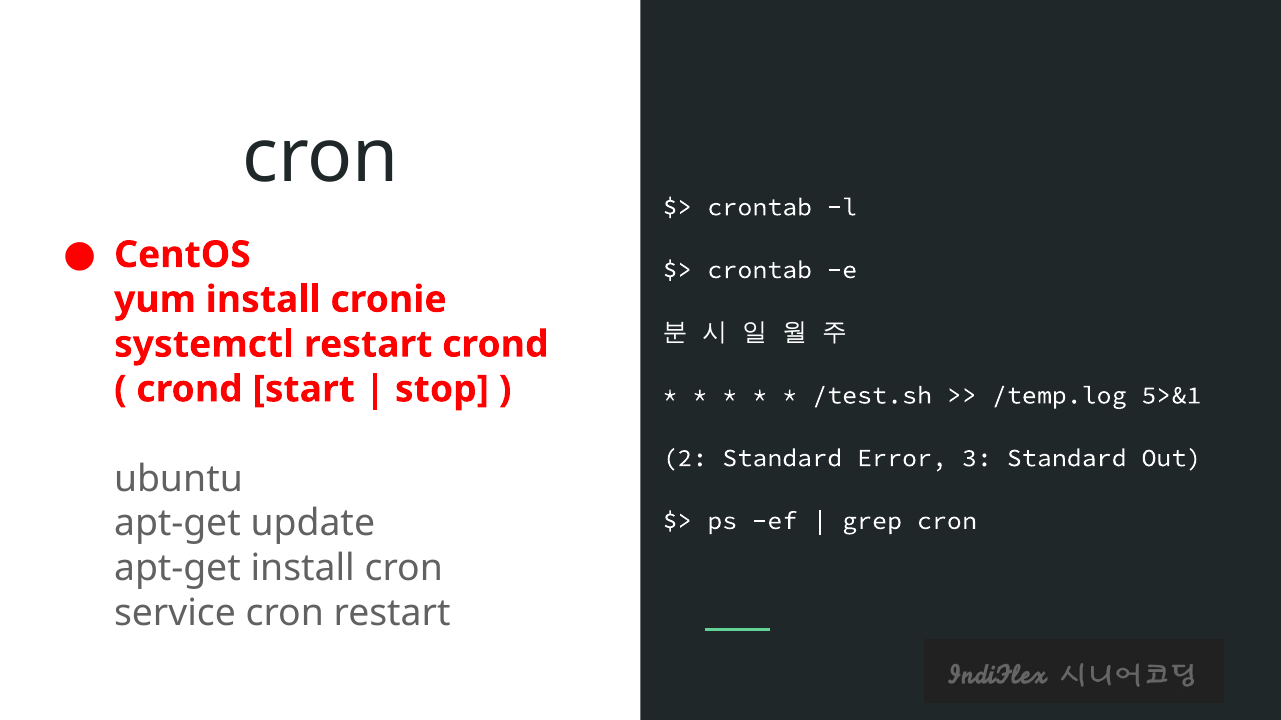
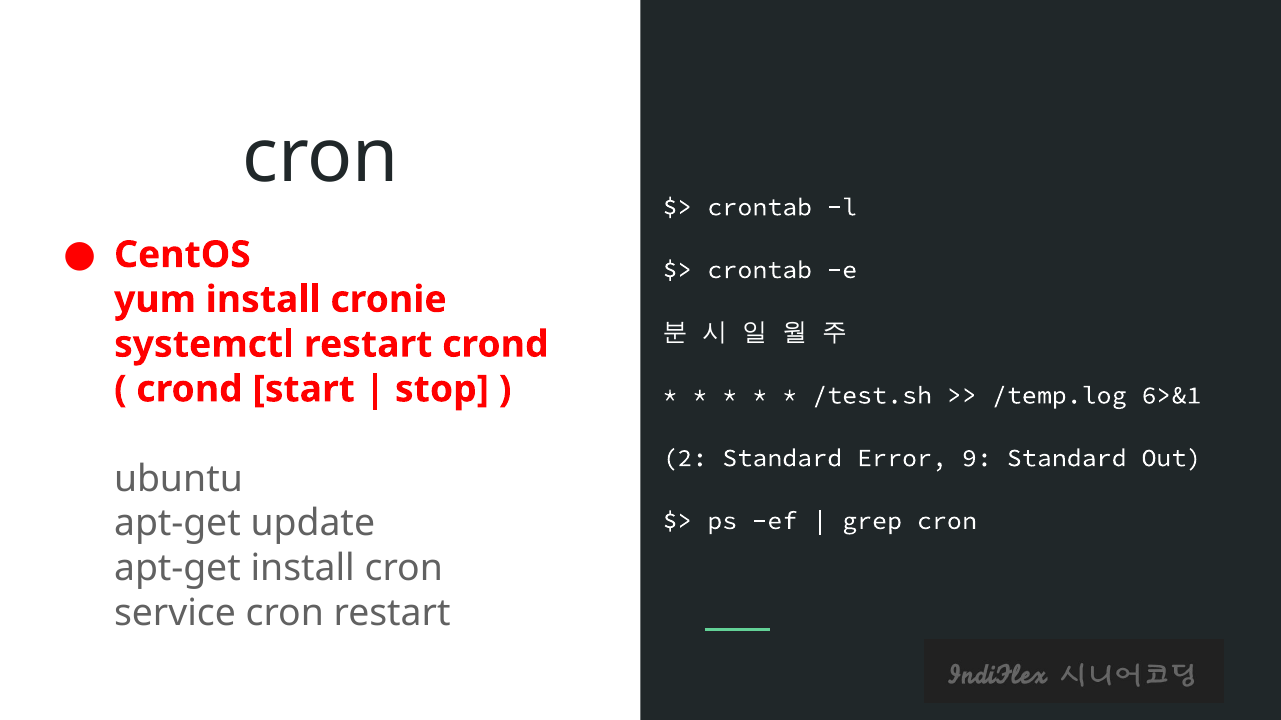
5>&1: 5>&1 -> 6>&1 (1171, 396)
3: 3 -> 9 (977, 458)
